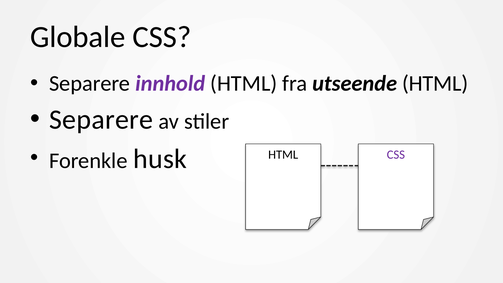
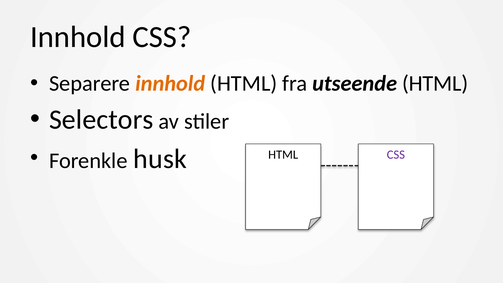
Globale: Globale -> Innhold (78, 37)
innhold colour: purple -> orange (170, 84)
Separere: Separere -> Selectors (101, 120)
